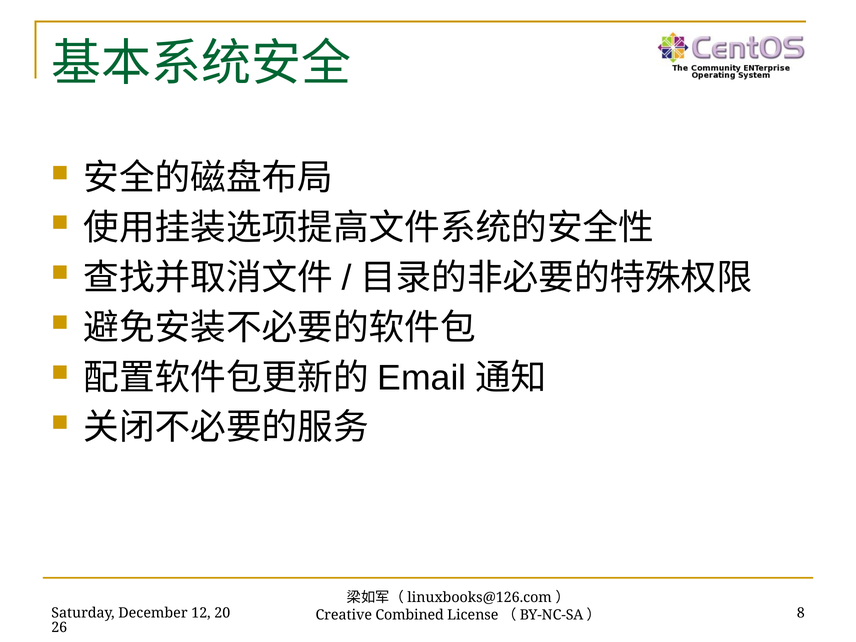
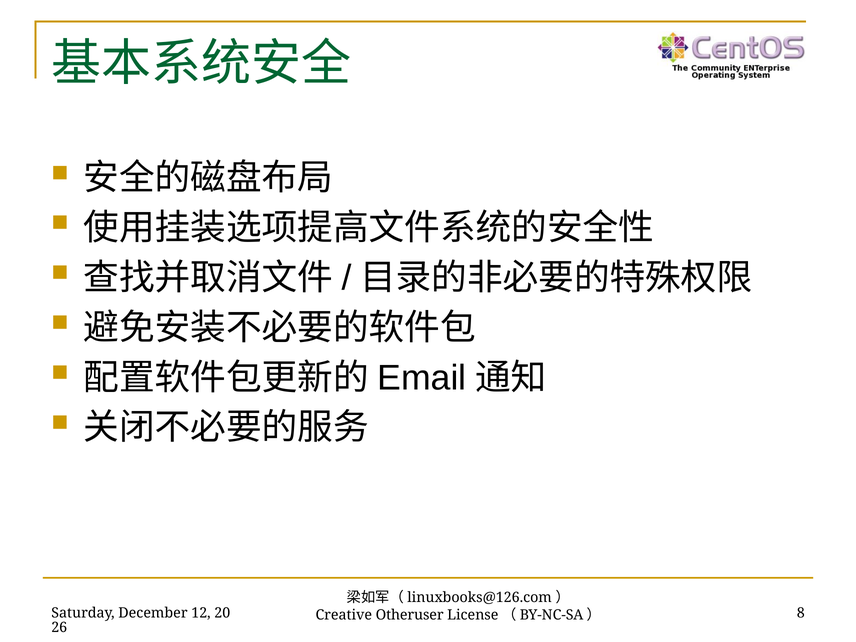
Combined: Combined -> Otheruser (410, 615)
